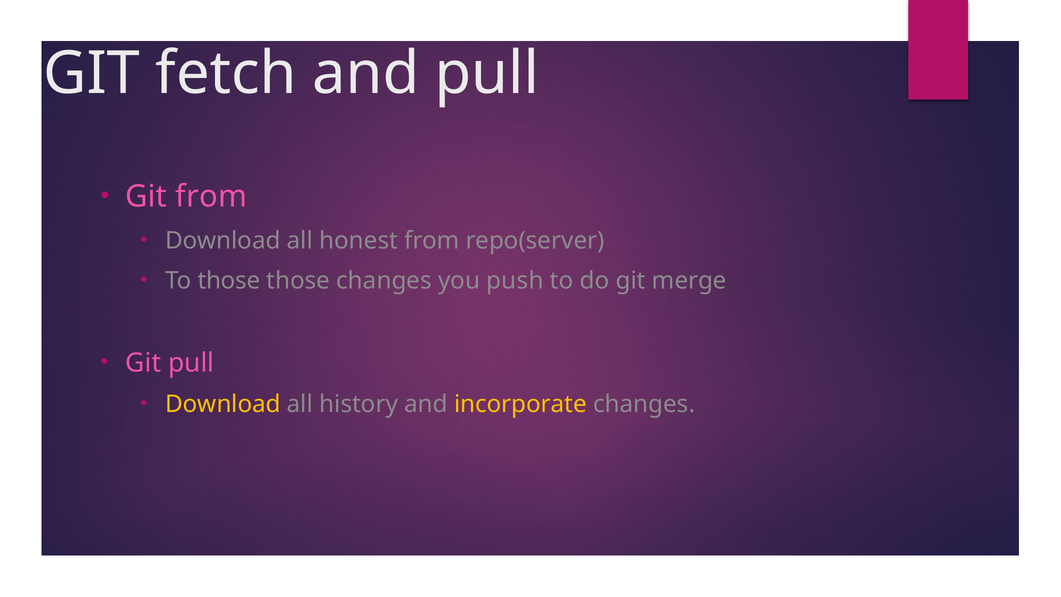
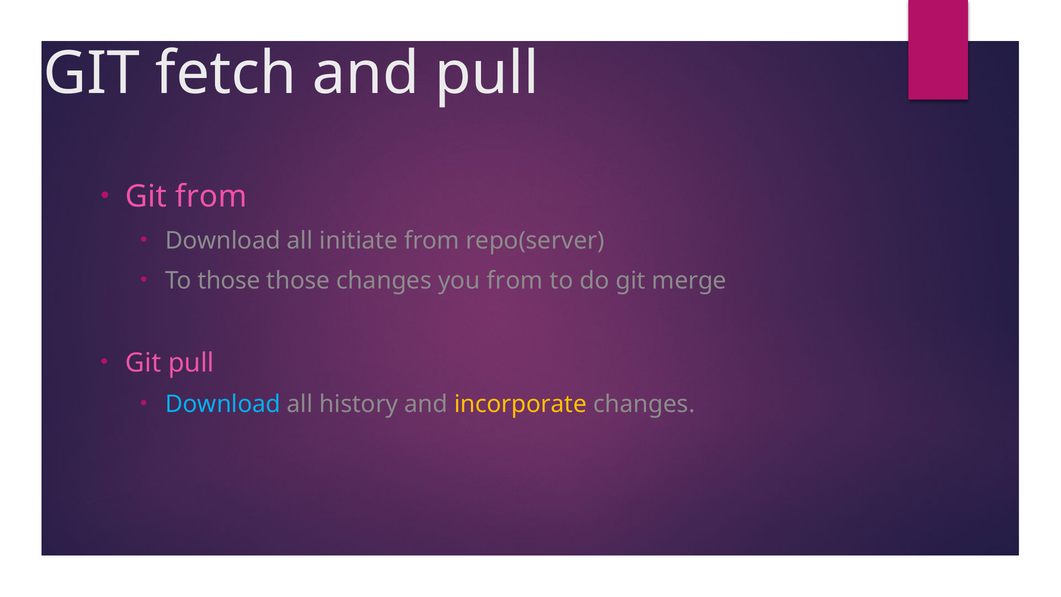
honest: honest -> initiate (359, 240)
you push: push -> from (515, 281)
Download colour: yellow -> light blue (223, 404)
